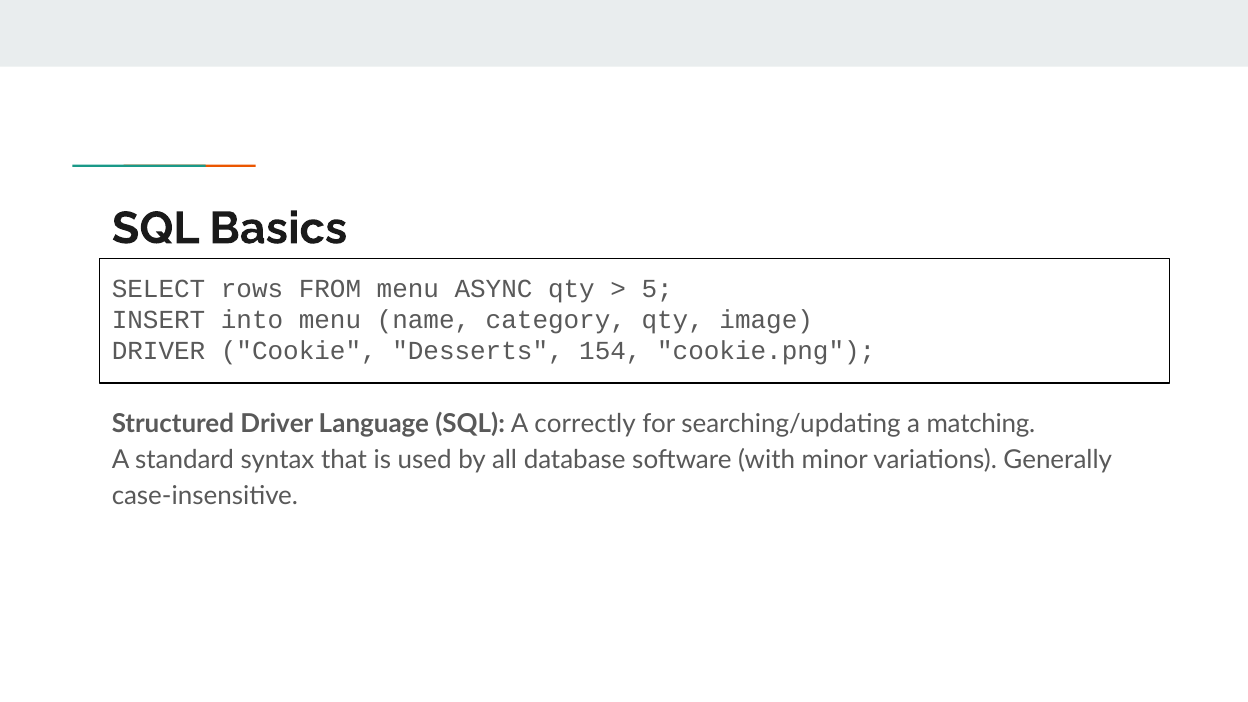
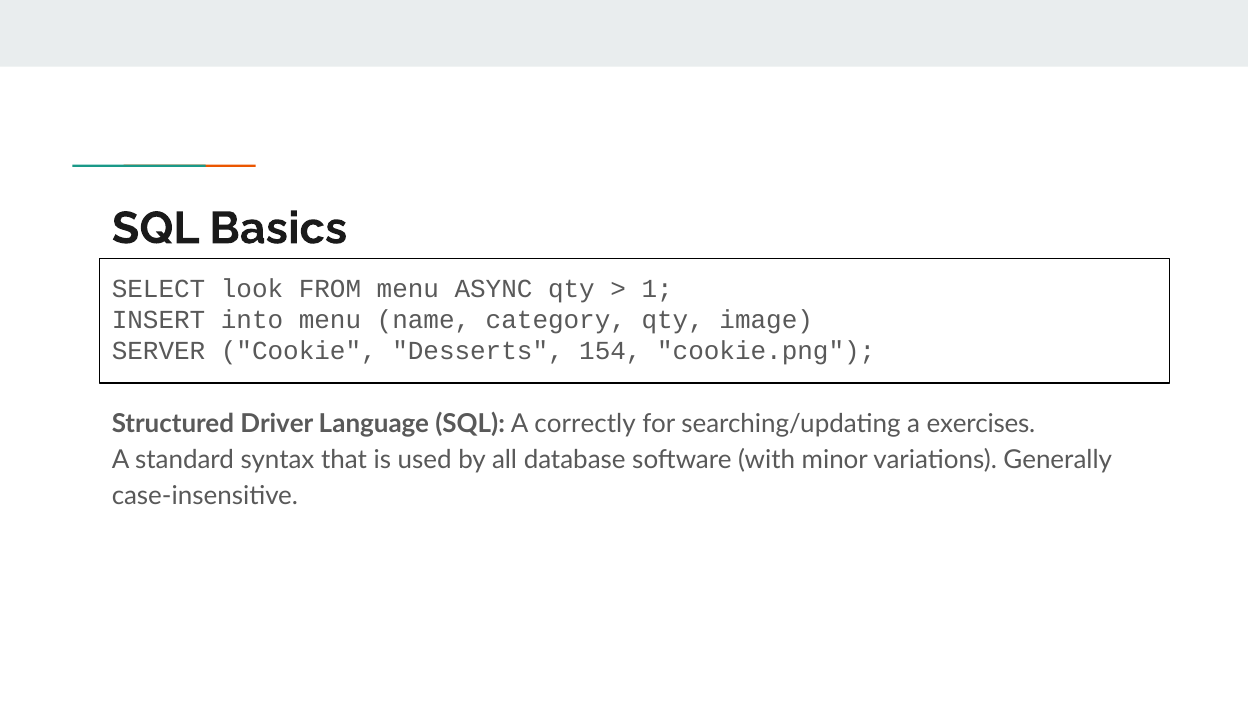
rows: rows -> look (252, 289)
5: 5 -> 1 (657, 289)
DRIVER: DRIVER -> SERVER (159, 351)
matching: matching -> exercises (981, 424)
